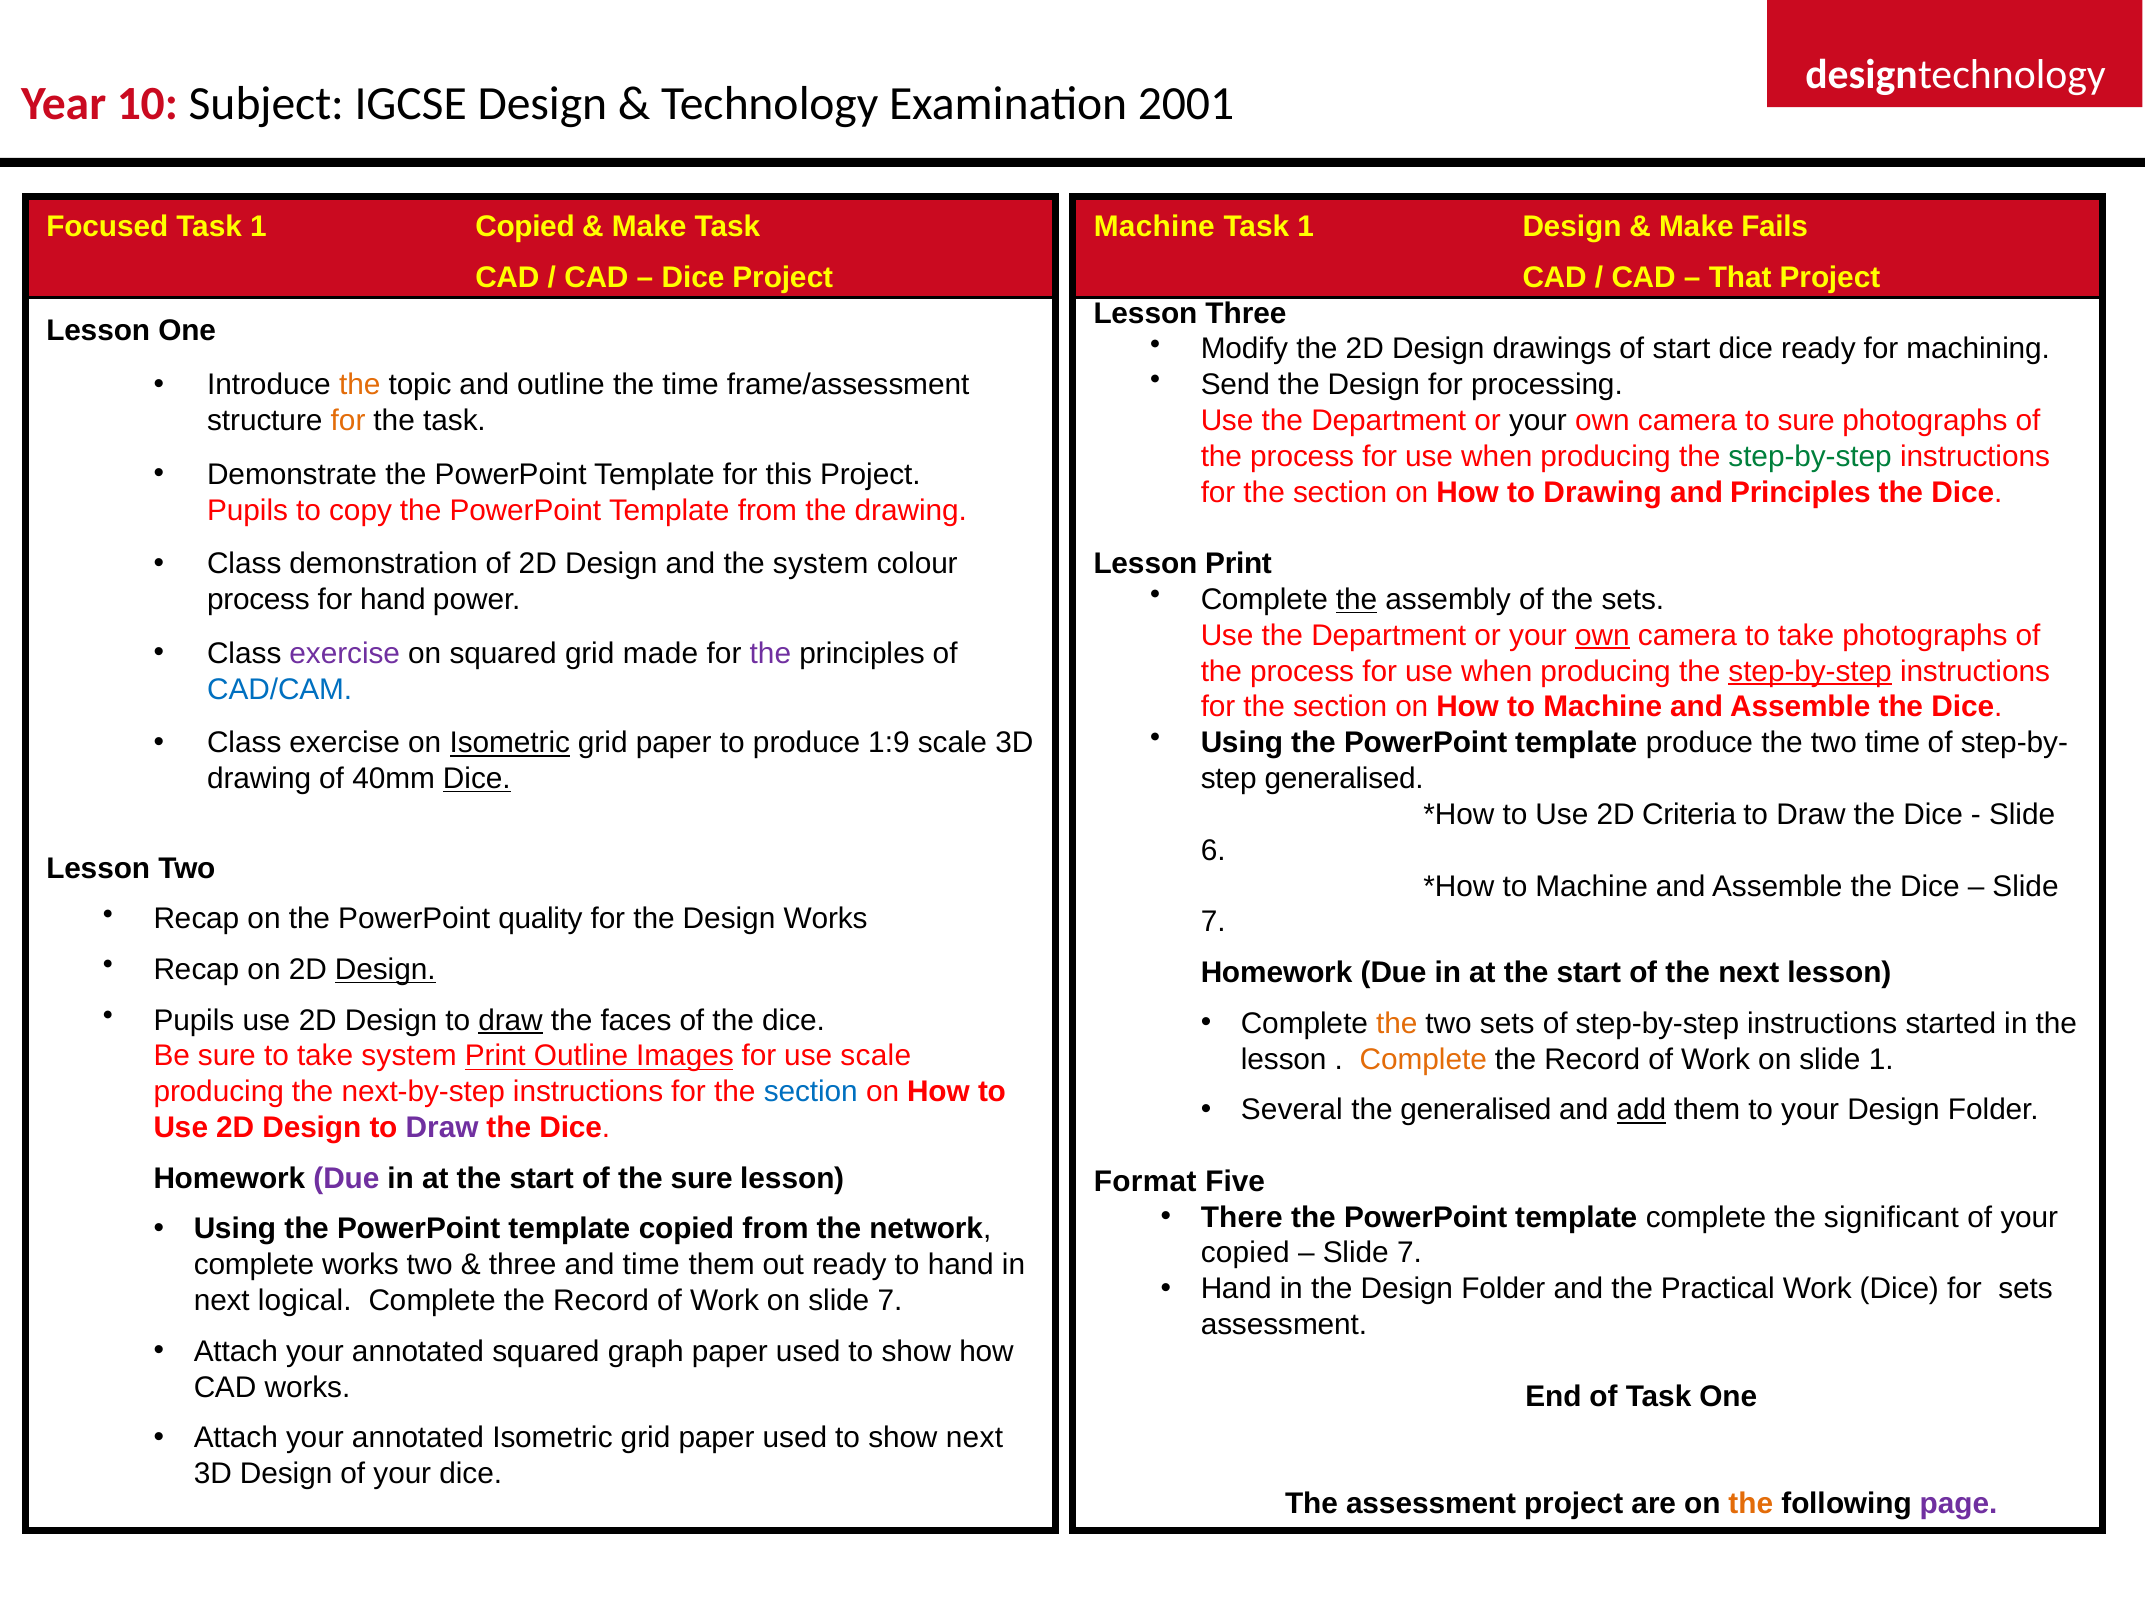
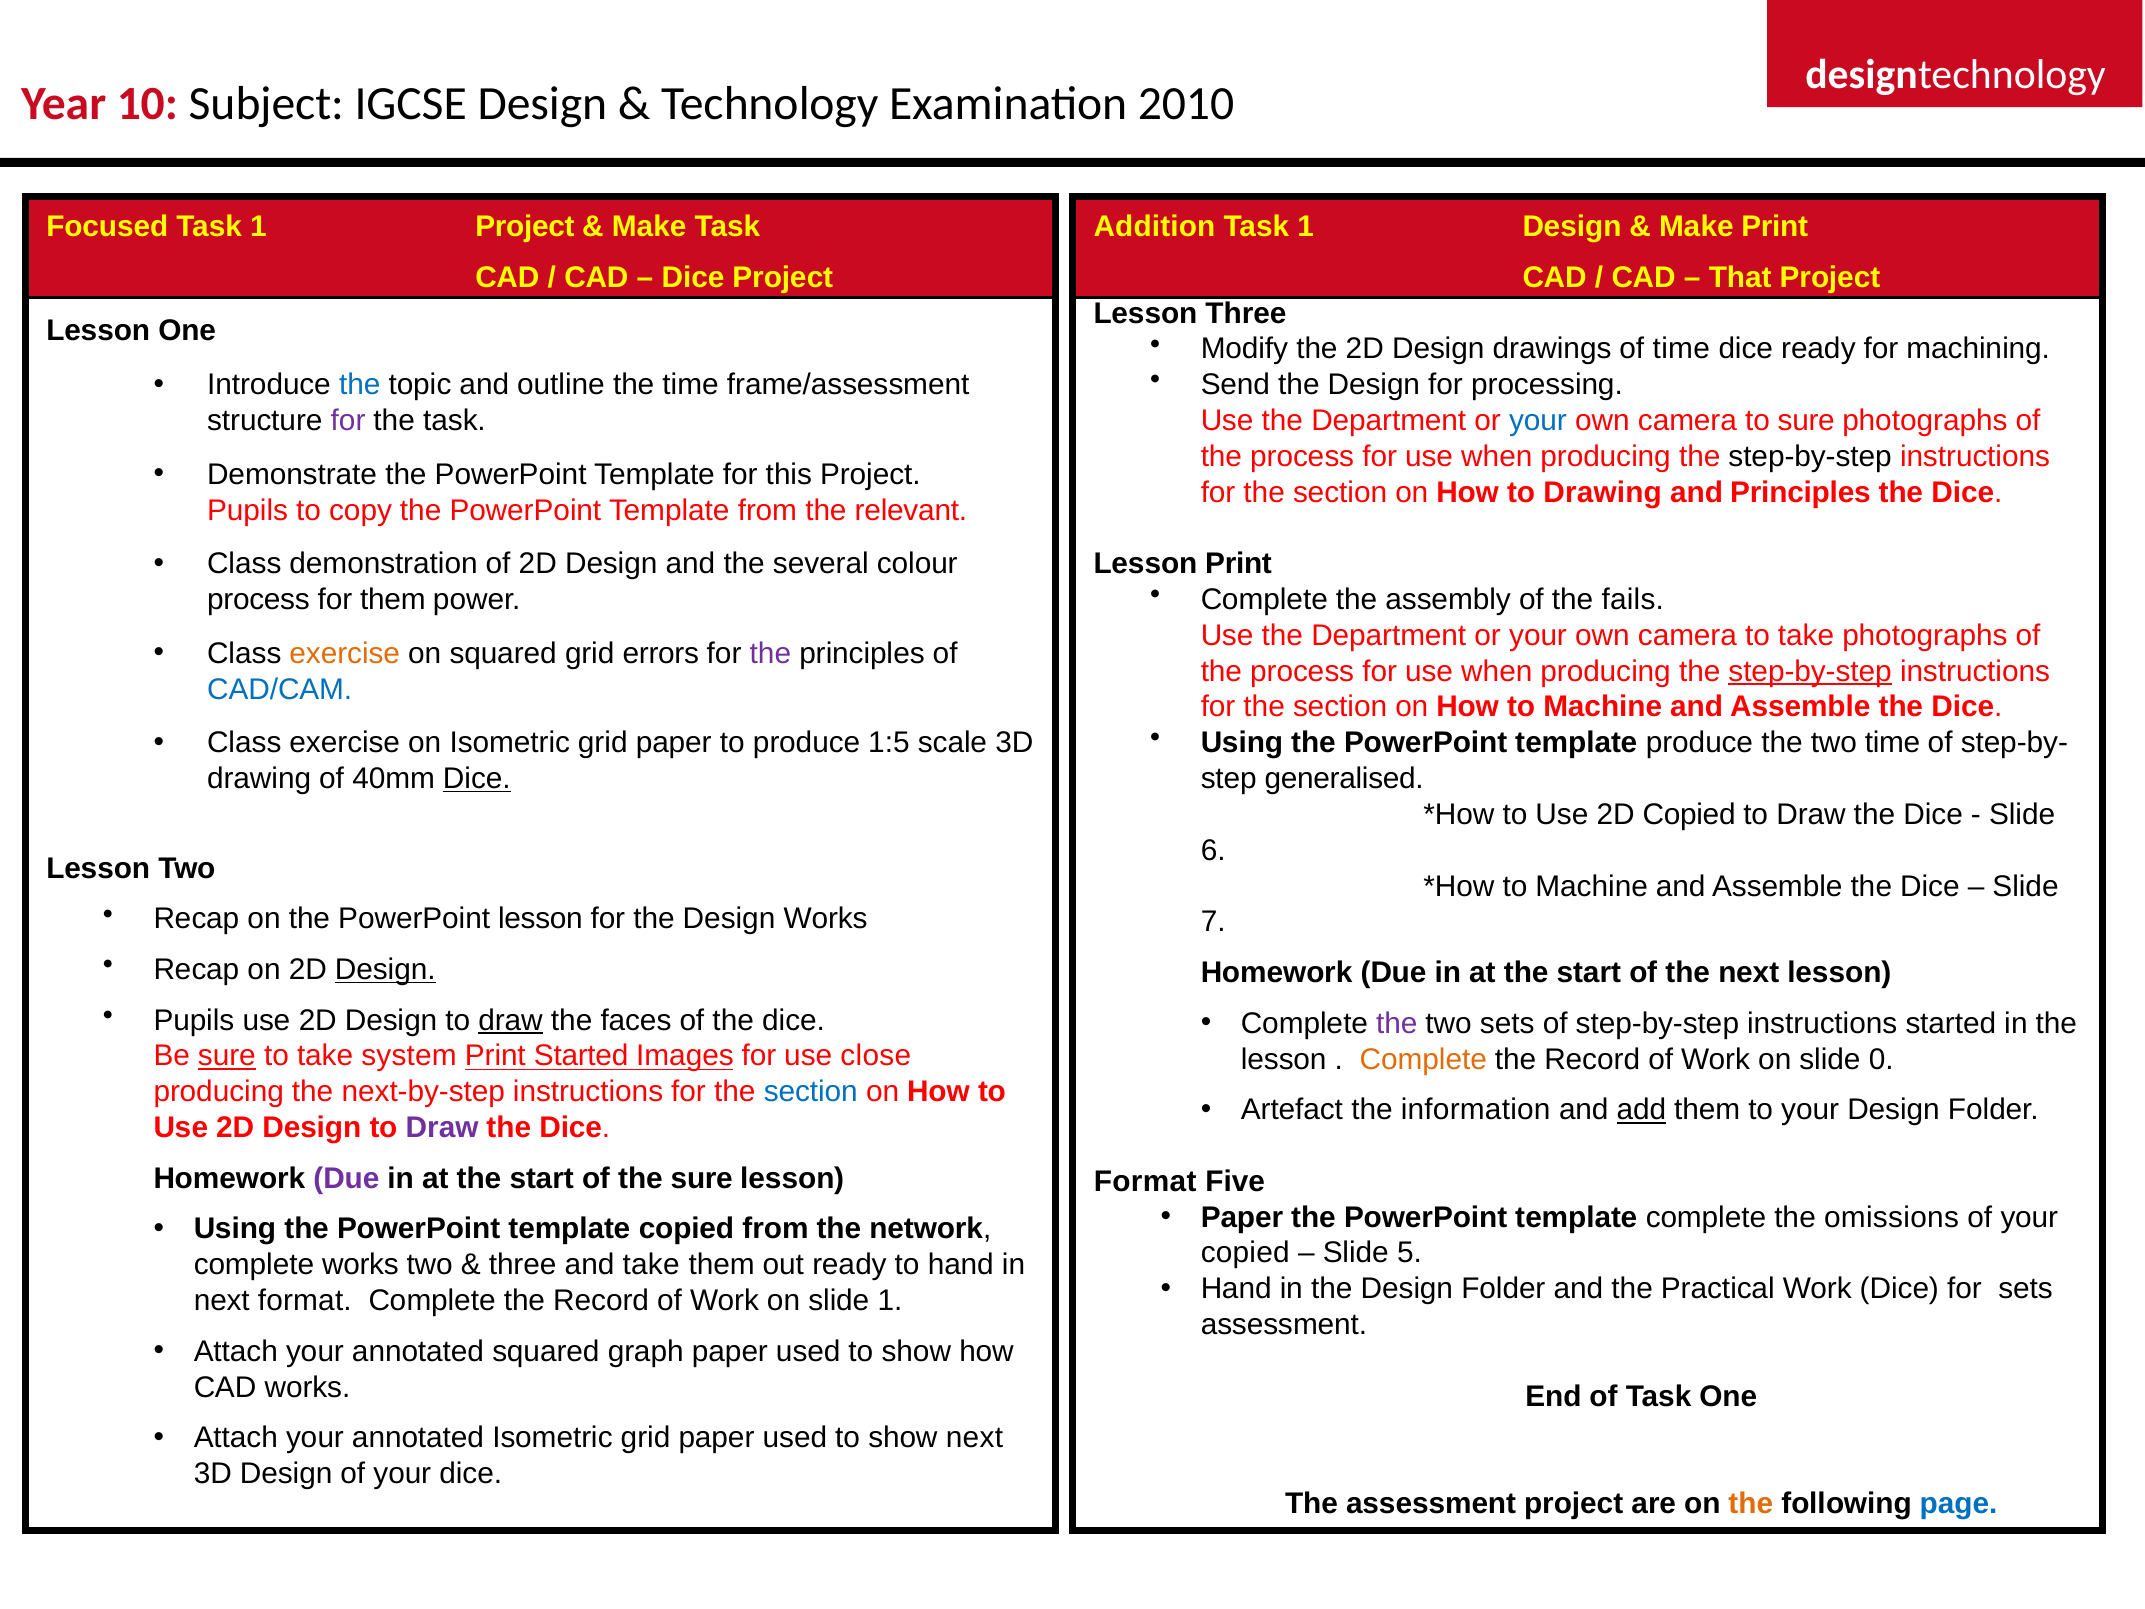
2001: 2001 -> 2010 (1186, 104)
1 Copied: Copied -> Project (525, 227)
Machine: Machine -> Addition (1154, 227)
Make Fails: Fails -> Print (1775, 227)
of start: start -> time (1681, 349)
the colour: orange -> blue (360, 385)
for colour: orange -> purple (348, 421)
your colour: black -> blue (1538, 421)
step-by-step colour: green -> black (1810, 456)
the drawing: drawing -> relevant (911, 510)
the system: system -> several (821, 564)
the underline: present -> none (1357, 600)
the sets: sets -> fails (1633, 600)
for hand: hand -> them (393, 600)
own underline: present -> none (1602, 635)
exercise colour: purple -> orange (345, 653)
made: made -> errors (661, 653)
Isometric underline: present -> none (510, 743)
1:9: 1:9 -> 1:5 (889, 743)
2D Criteria: Criteria -> Copied (1689, 814)
PowerPoint quality: quality -> lesson (540, 919)
the colour: orange -> purple (1397, 1023)
sure underline: none -> present (227, 1056)
Print Outline: Outline -> Started (581, 1056)
use scale: scale -> close (876, 1056)
slide 1: 1 -> 0 (1881, 1059)
Several: Several -> Artefact (1292, 1110)
the generalised: generalised -> information (1476, 1110)
There: There -> Paper (1242, 1217)
significant: significant -> omissions (1891, 1217)
7: 7 -> 5 (1409, 1253)
and time: time -> take (651, 1265)
next logical: logical -> format (305, 1301)
on slide 7: 7 -> 1 (890, 1301)
page colour: purple -> blue (1958, 1504)
